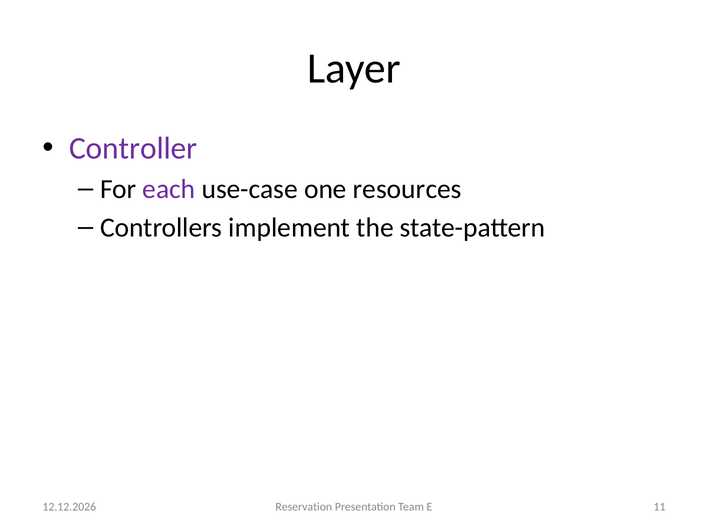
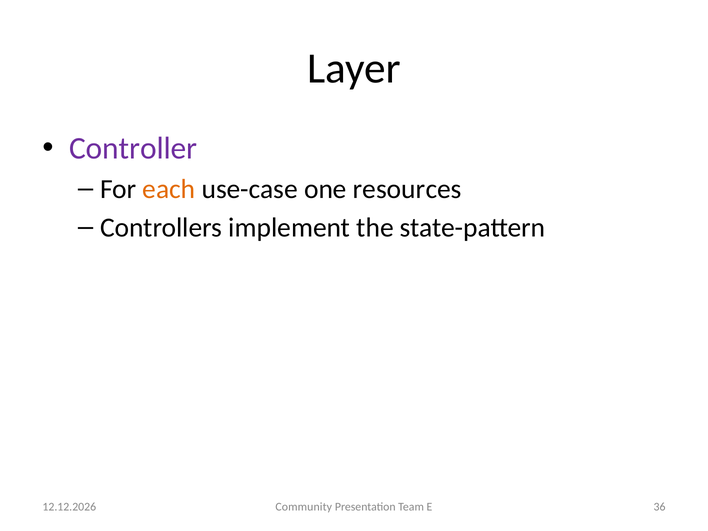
each colour: purple -> orange (169, 189)
Reservation: Reservation -> Community (304, 507)
11: 11 -> 36 (660, 507)
